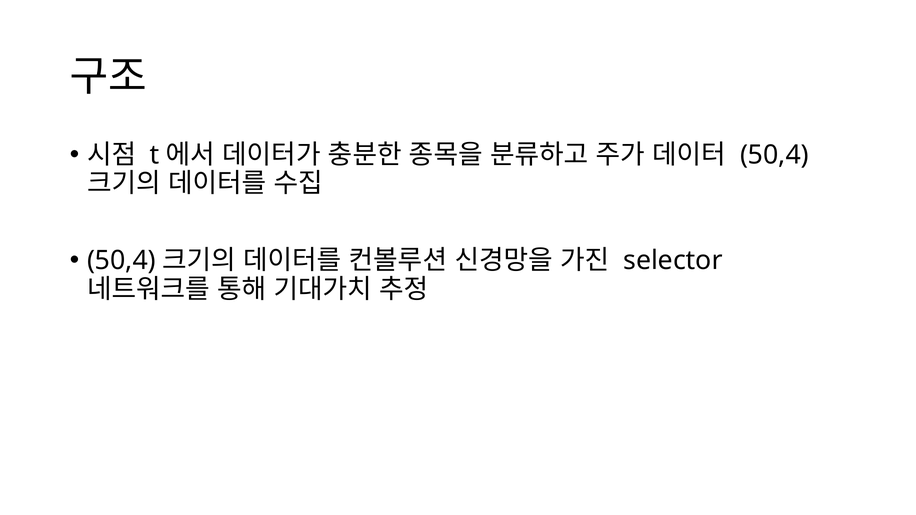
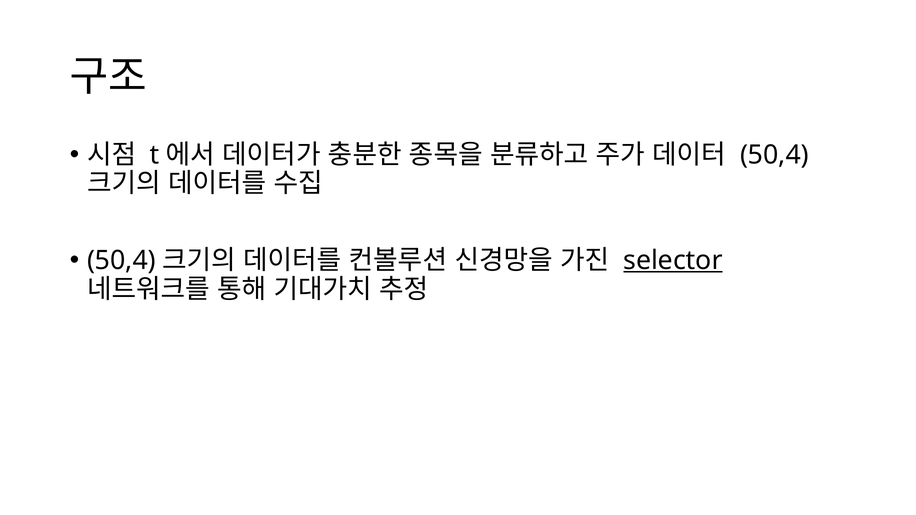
selector underline: none -> present (673, 261)
